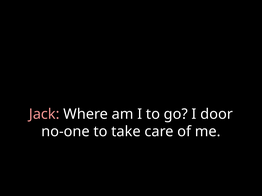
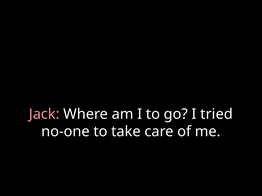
door: door -> tried (217, 114)
